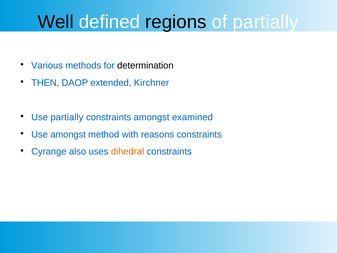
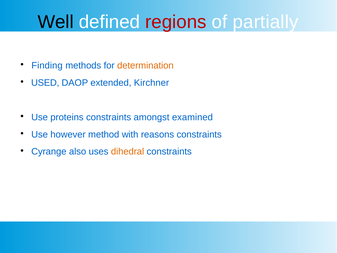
regions colour: black -> red (176, 22)
Various: Various -> Finding (47, 65)
determination colour: black -> orange (145, 65)
THEN: THEN -> USED (45, 83)
Use partially: partially -> proteins (67, 117)
Use amongst: amongst -> however (68, 134)
